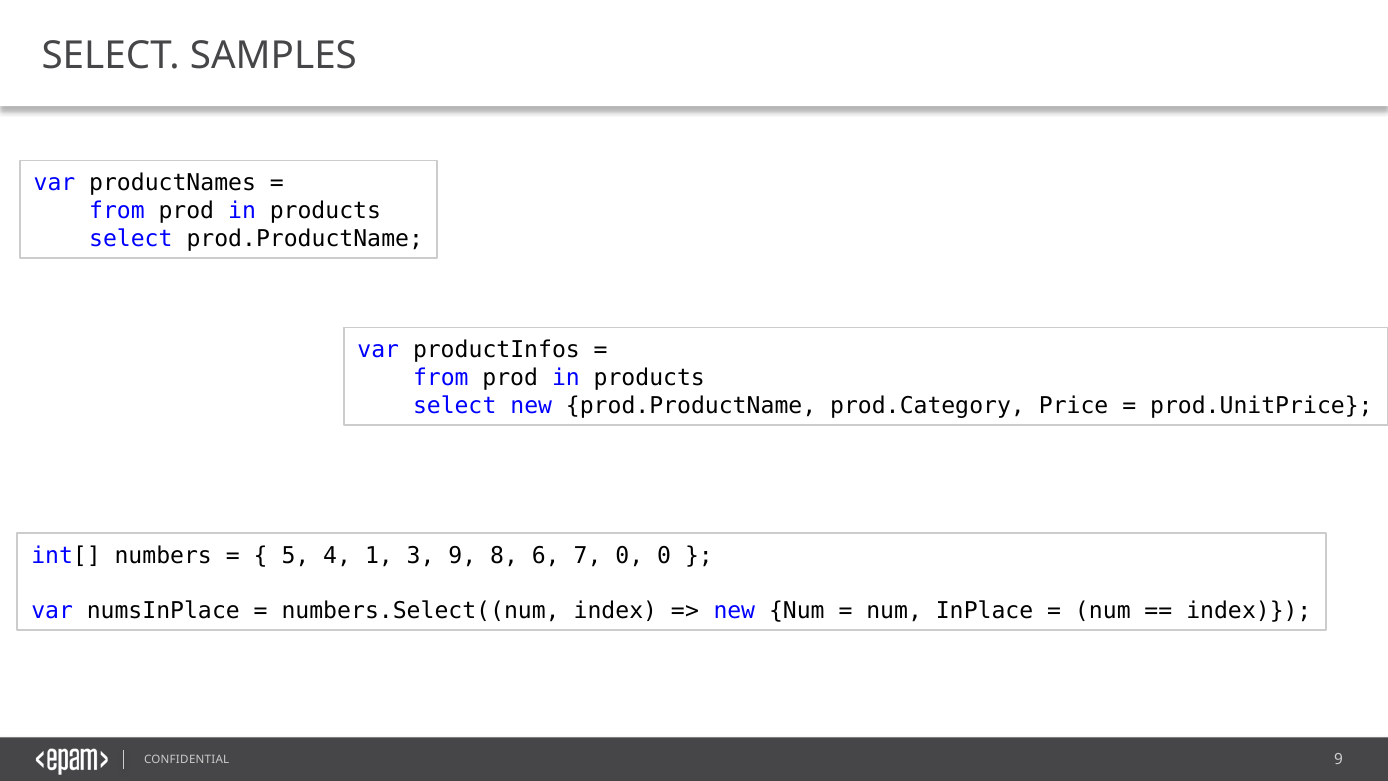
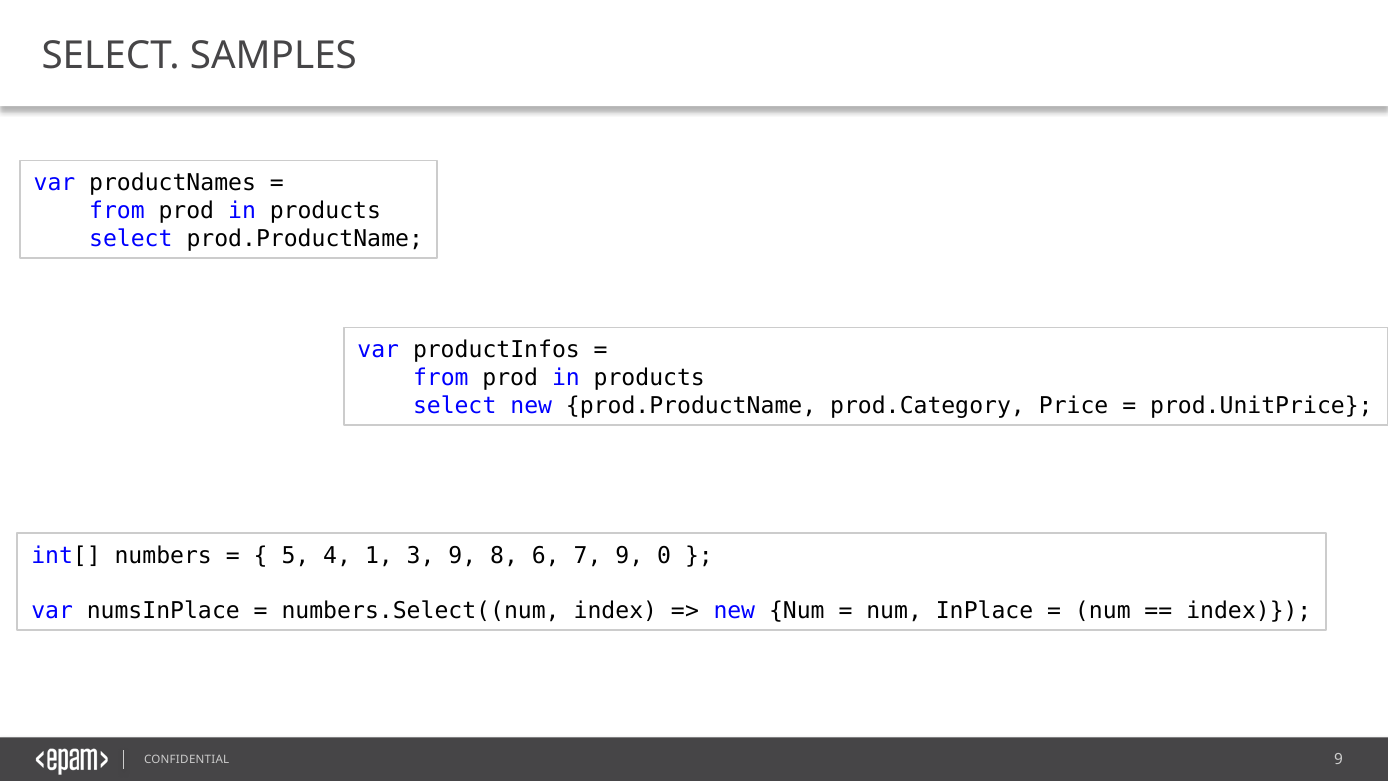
7 0: 0 -> 9 (629, 555)
